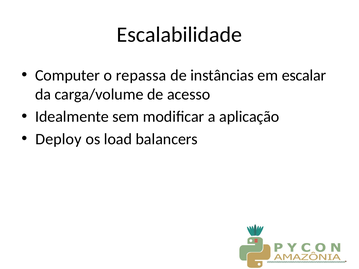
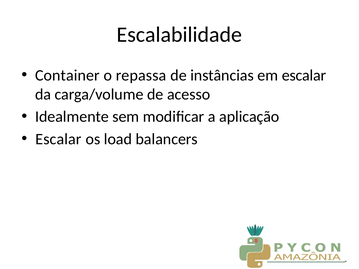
Computer: Computer -> Container (67, 75)
Deploy: Deploy -> Escalar (58, 139)
